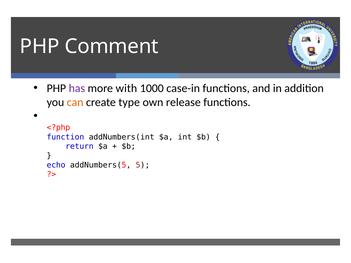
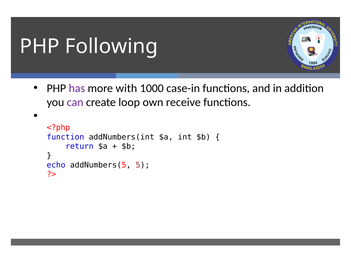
Comment: Comment -> Following (111, 46)
can colour: orange -> purple (75, 102)
type: type -> loop (129, 102)
release: release -> receive (183, 102)
